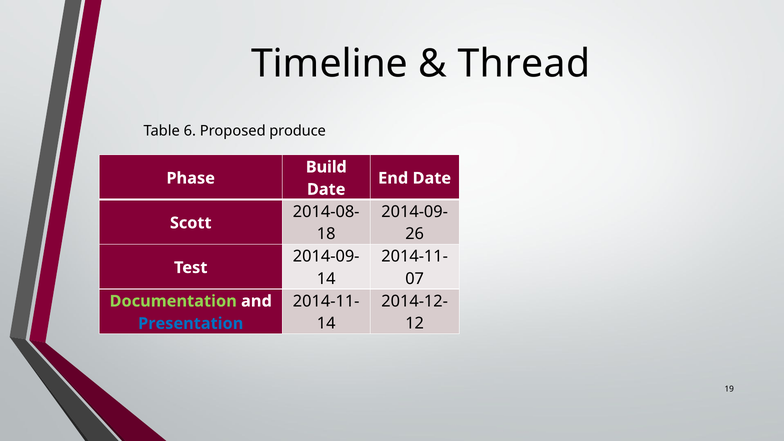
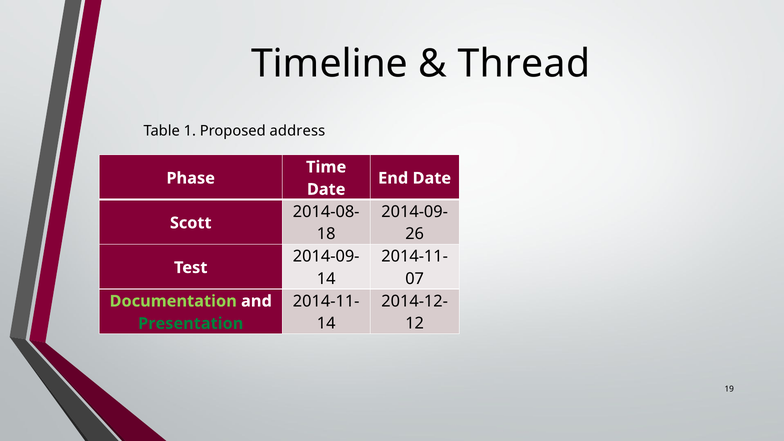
6: 6 -> 1 (190, 131)
produce: produce -> address (297, 131)
Build: Build -> Time (326, 167)
Presentation colour: blue -> green (191, 323)
